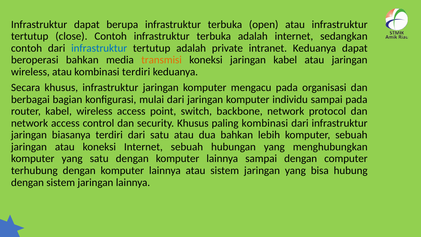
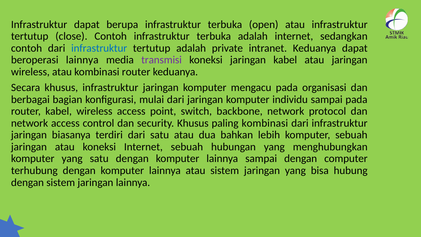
beroperasi bahkan: bahkan -> lainnya (82, 60)
transmisi colour: orange -> purple (162, 60)
kombinasi terdiri: terdiri -> router (136, 72)
